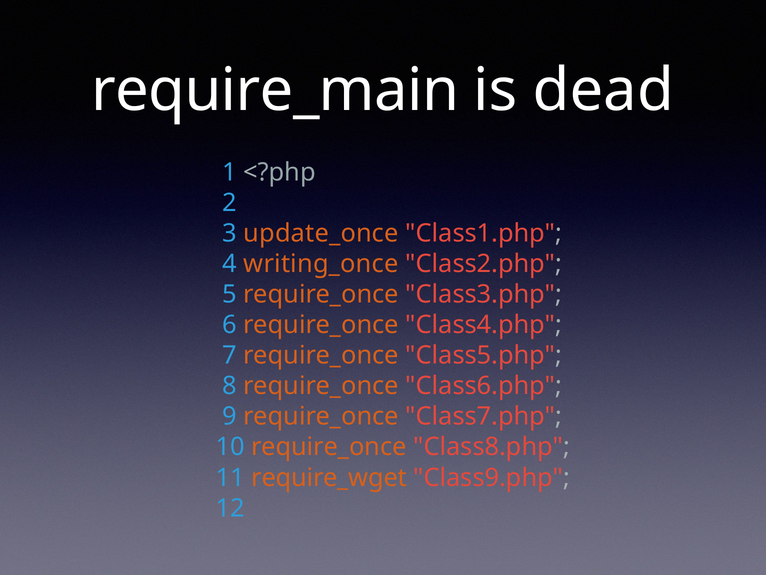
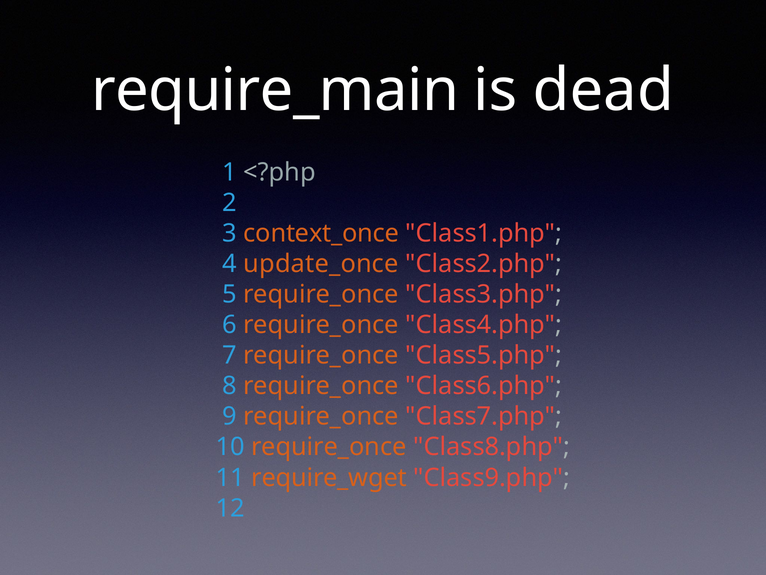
update_once: update_once -> context_once (321, 233)
writing_once: writing_once -> update_once (321, 264)
